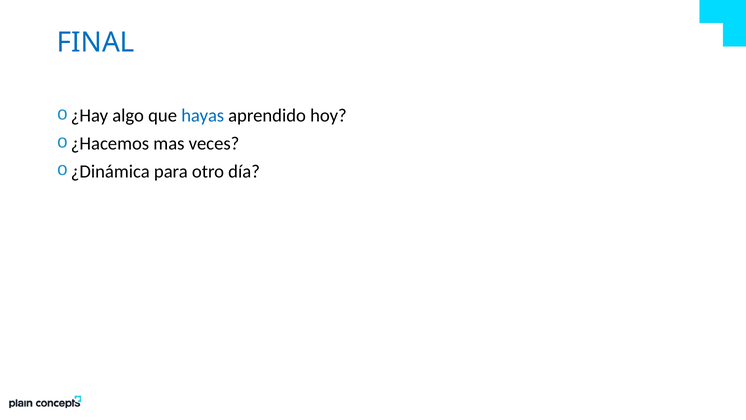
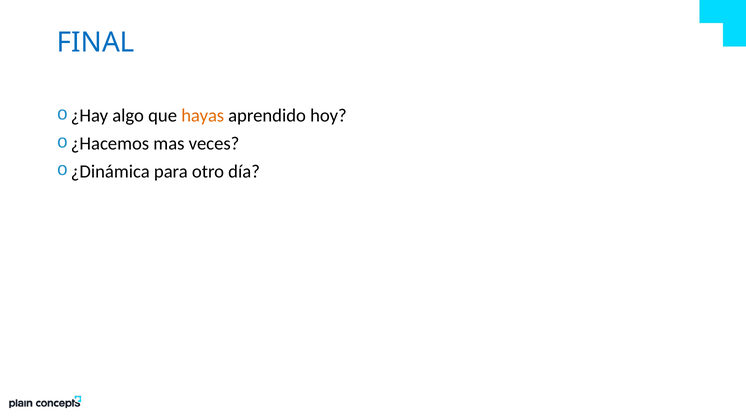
hayas colour: blue -> orange (203, 116)
